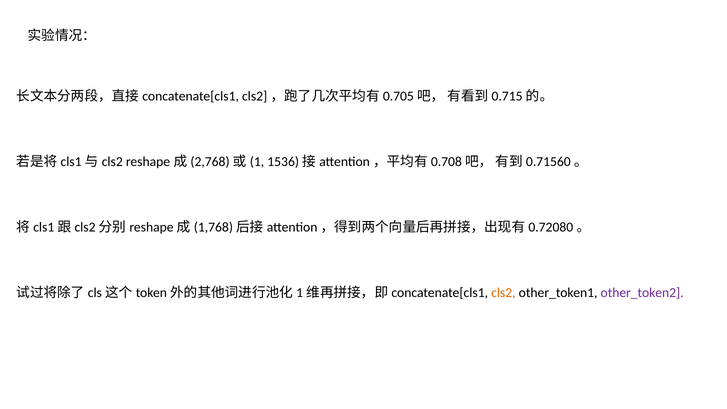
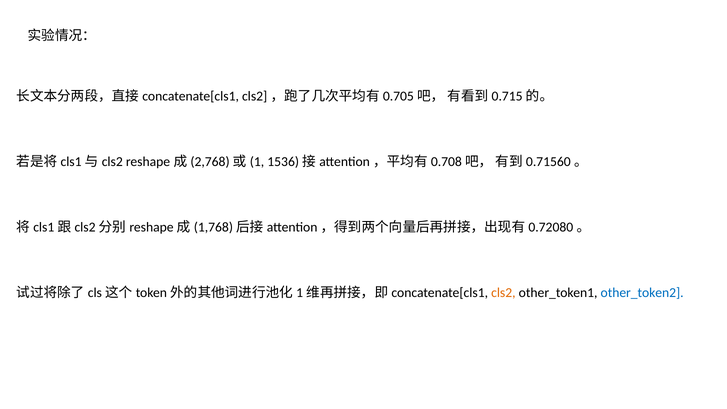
other_token2 colour: purple -> blue (642, 293)
